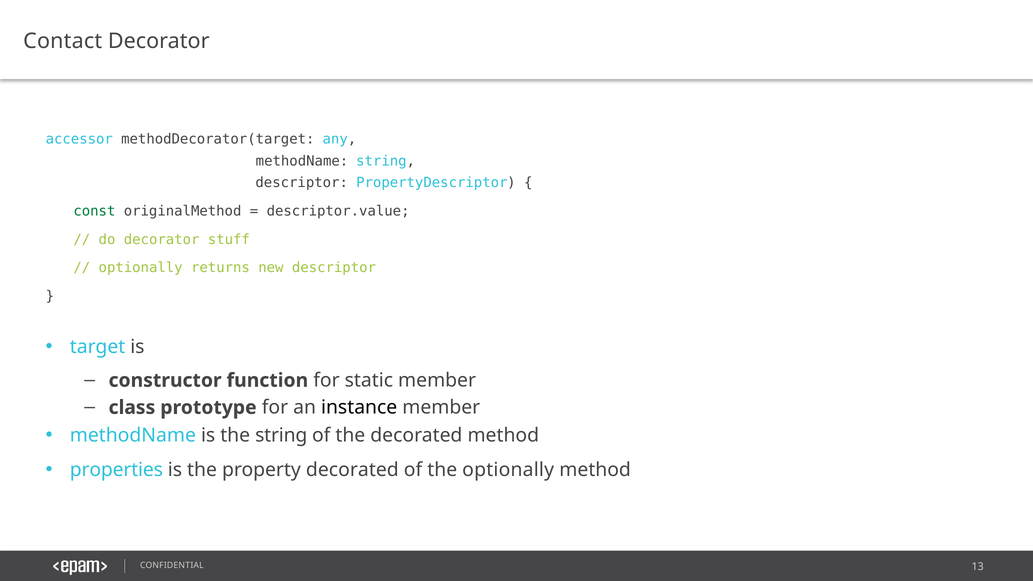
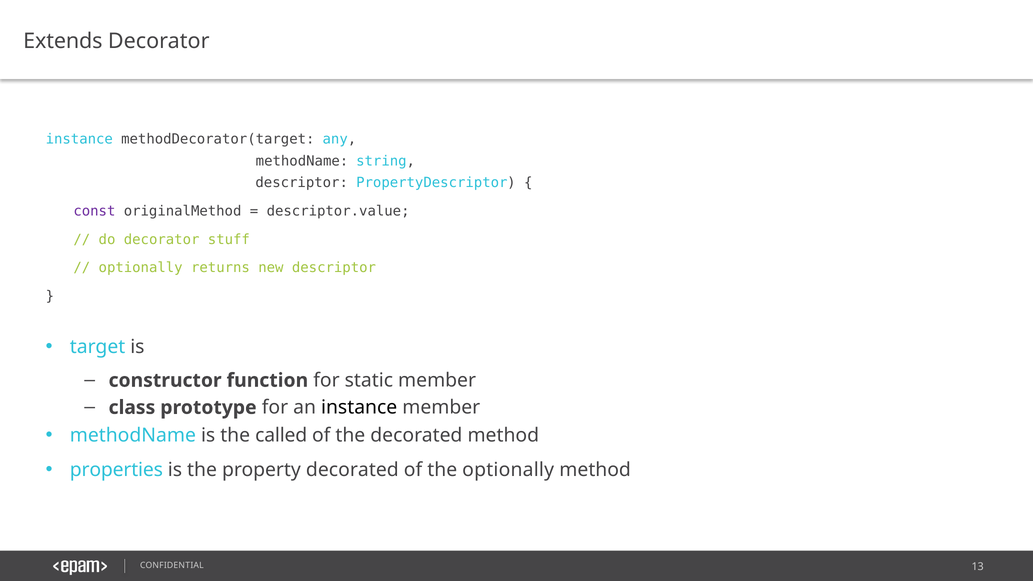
Contact: Contact -> Extends (63, 41)
accessor: accessor -> instance (79, 139)
const colour: green -> purple (94, 211)
the string: string -> called (281, 435)
